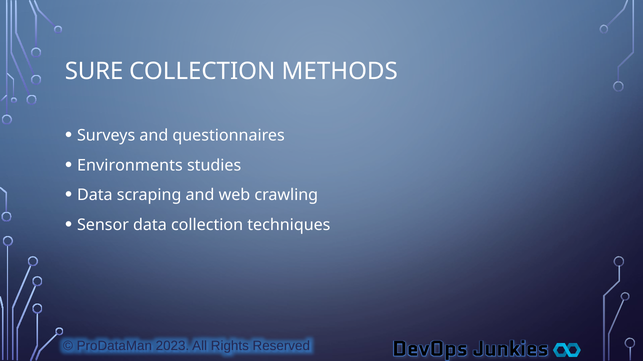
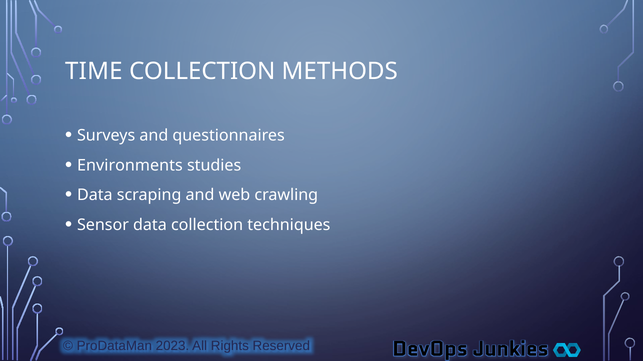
SURE: SURE -> TIME (94, 71)
